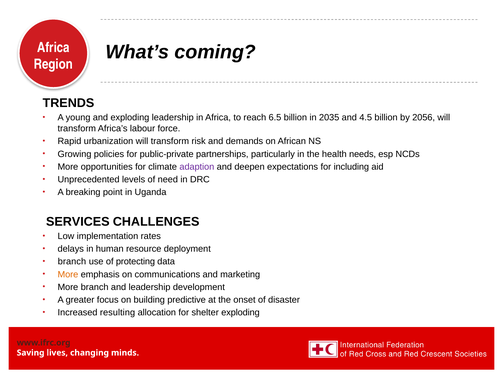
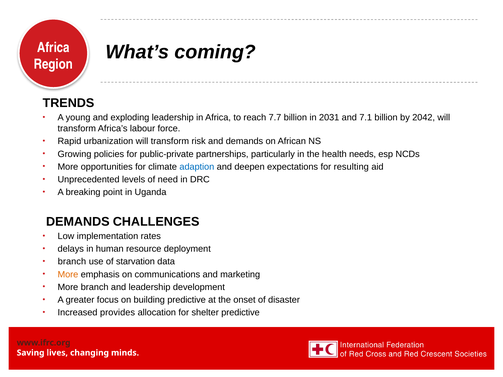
6.5: 6.5 -> 7.7 (275, 118)
2035: 2035 -> 2031 (329, 118)
4.5: 4.5 -> 7.1 (366, 118)
2056: 2056 -> 2042 (424, 118)
adaption colour: purple -> blue (197, 167)
including: including -> resulting (351, 167)
SERVICES: SERVICES -> DEMANDS (78, 222)
protecting: protecting -> starvation (135, 262)
resulting: resulting -> provides (118, 313)
shelter exploding: exploding -> predictive (240, 313)
